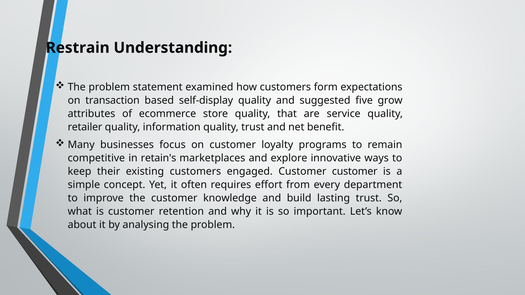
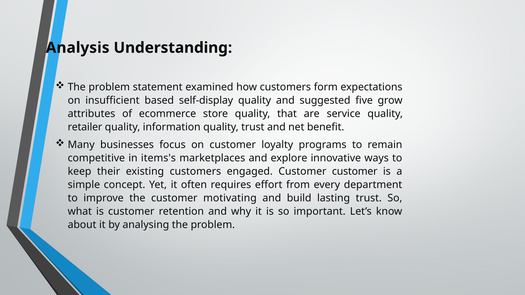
Restrain: Restrain -> Analysis (78, 48)
transaction: transaction -> insufficient (112, 101)
retain's: retain's -> items's (158, 158)
knowledge: knowledge -> motivating (230, 198)
